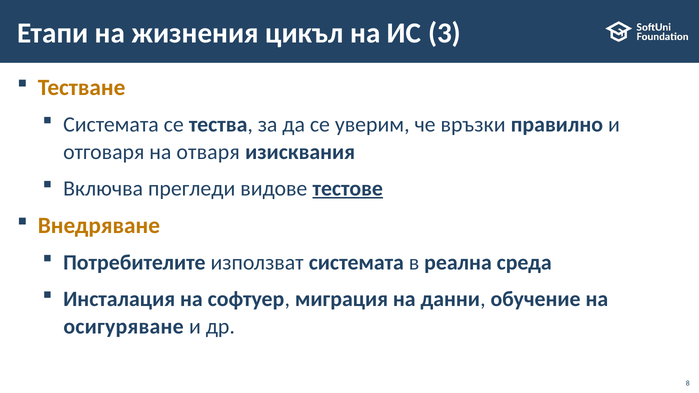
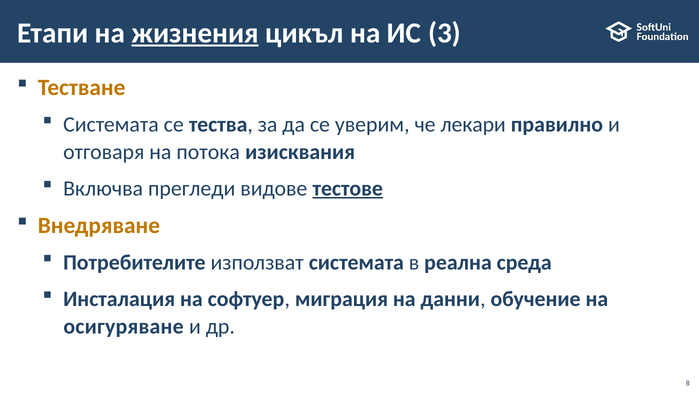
жизнения underline: none -> present (195, 33)
връзки: връзки -> лекари (473, 125)
отваря: отваря -> потока (208, 152)
